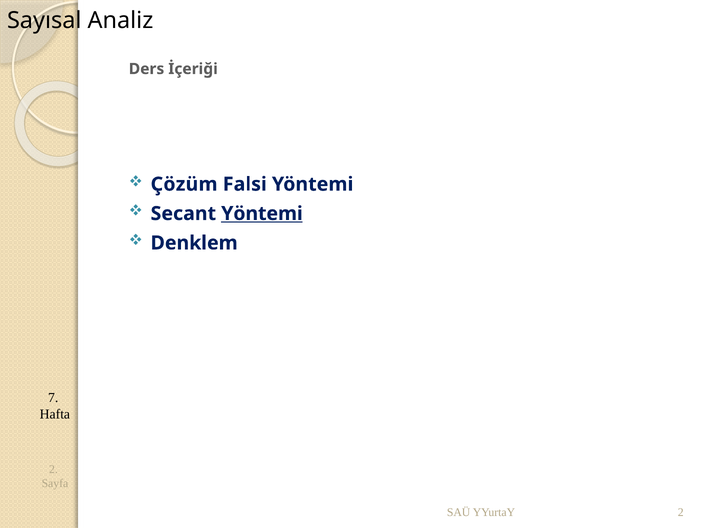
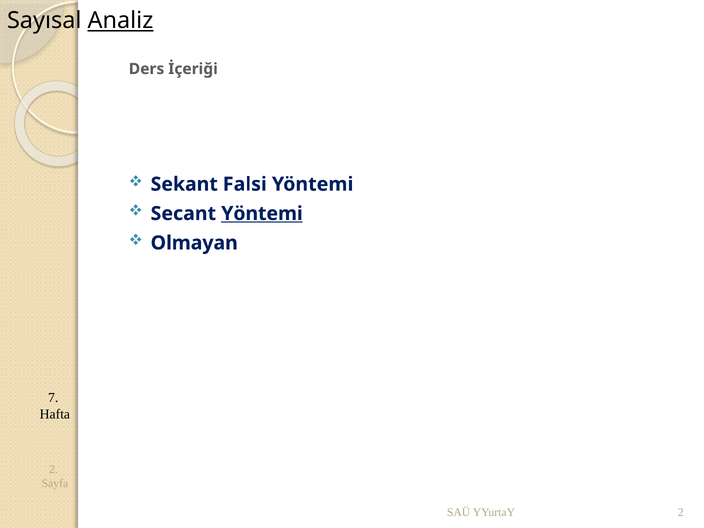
Analiz underline: none -> present (120, 21)
Çözüm: Çözüm -> Sekant (184, 184)
Denklem: Denklem -> Olmayan (194, 243)
